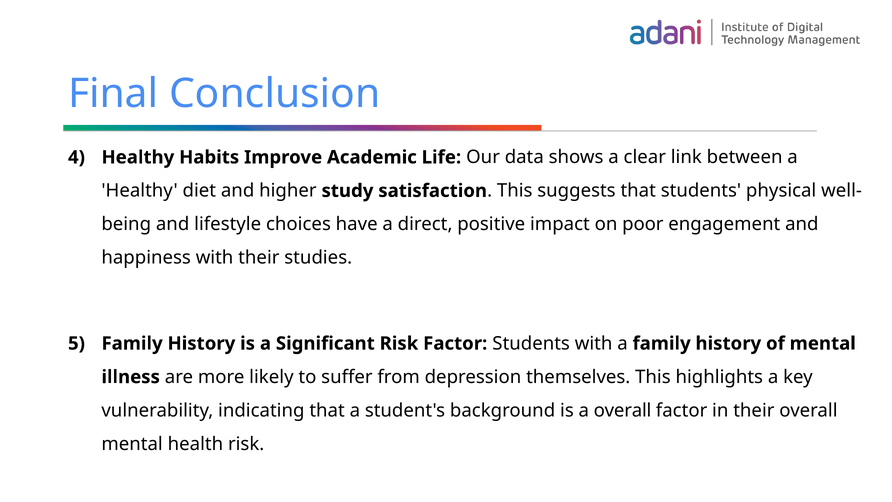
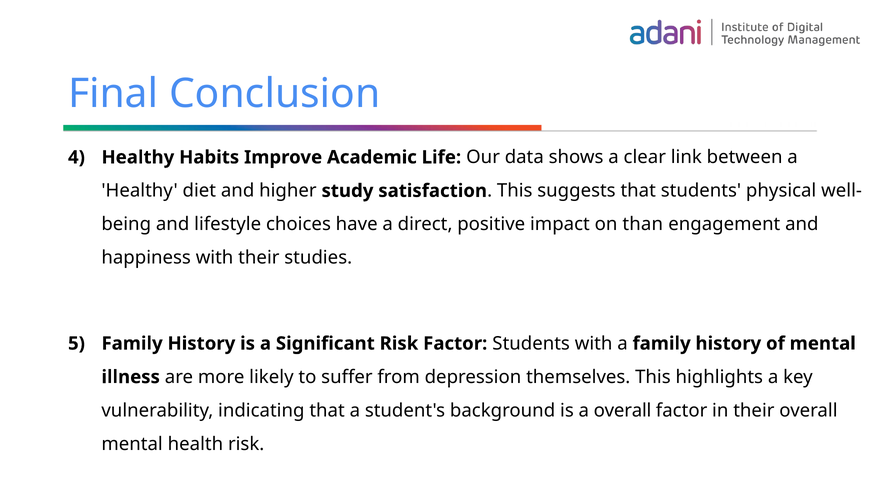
poor: poor -> than (643, 224)
